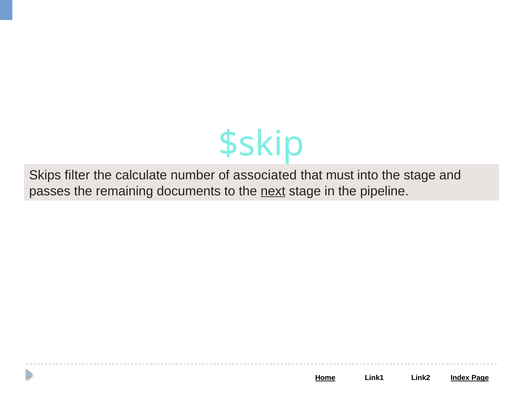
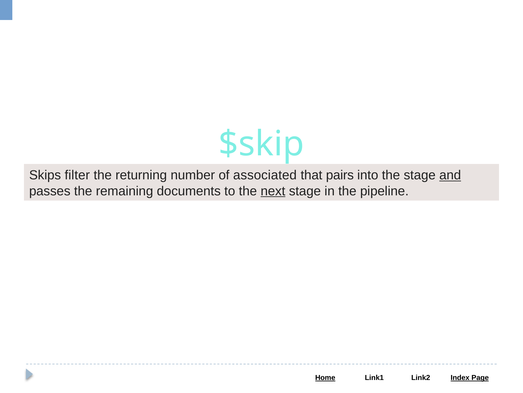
calculate: calculate -> returning (141, 175)
must: must -> pairs (340, 175)
and underline: none -> present (450, 175)
